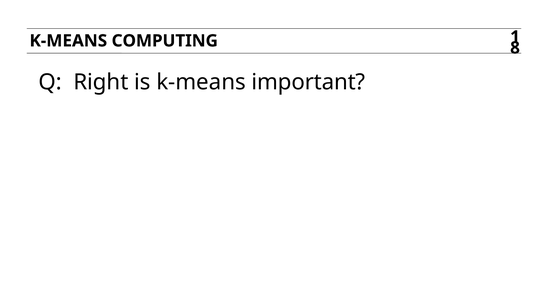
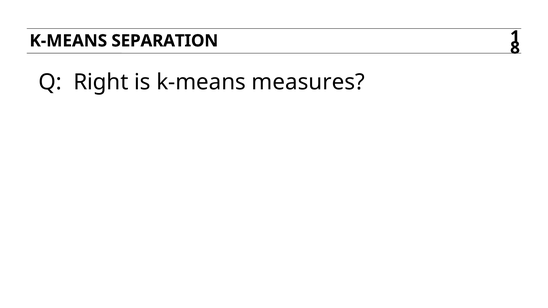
COMPUTING: COMPUTING -> SEPARATION (165, 41)
important: important -> measures (308, 82)
